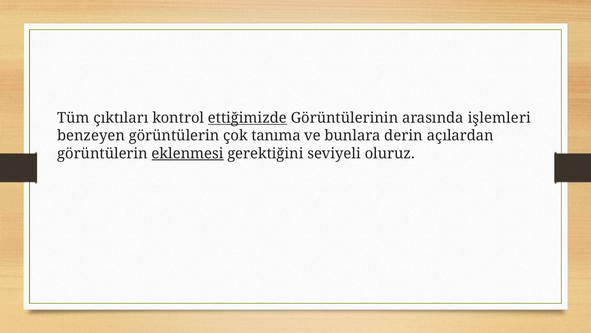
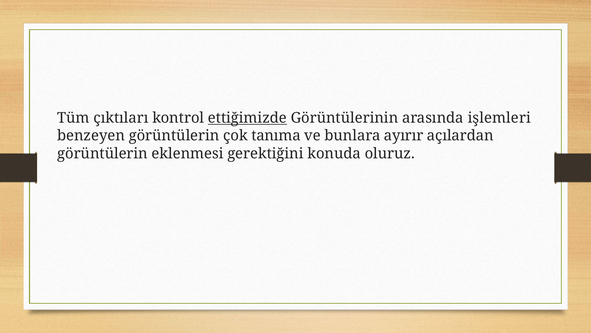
derin: derin -> ayırır (404, 136)
eklenmesi underline: present -> none (188, 153)
seviyeli: seviyeli -> konuda (334, 153)
